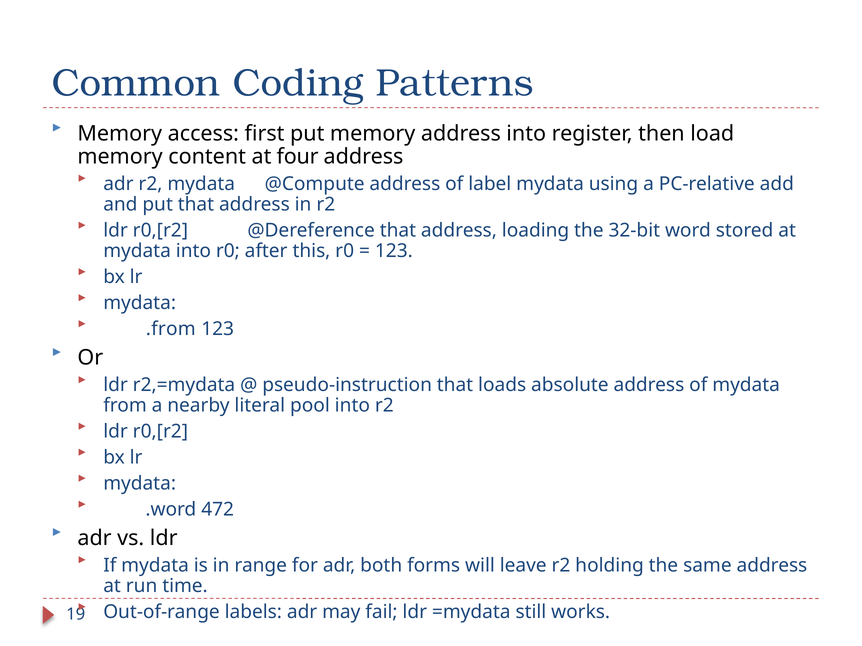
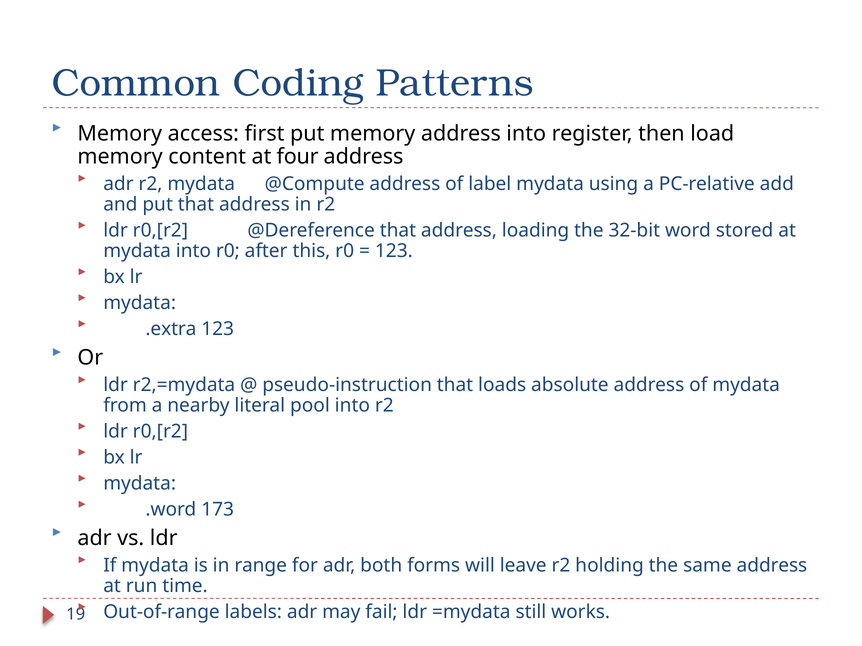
.from: .from -> .extra (171, 329)
472: 472 -> 173 (218, 510)
